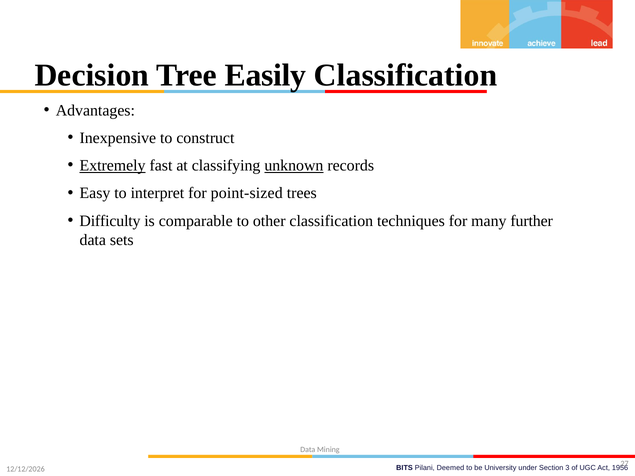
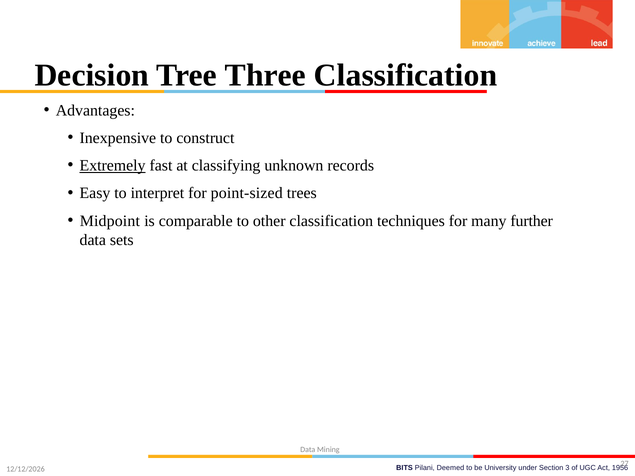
Easily: Easily -> Three (265, 75)
unknown underline: present -> none (294, 166)
Difficulty: Difficulty -> Midpoint (110, 221)
